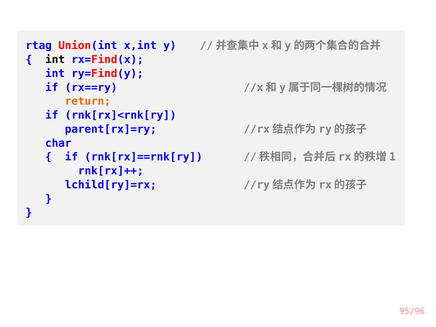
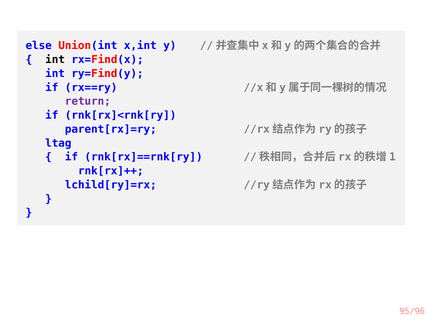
rtag: rtag -> else (39, 46)
return colour: orange -> purple (88, 101)
char: char -> ltag (58, 143)
